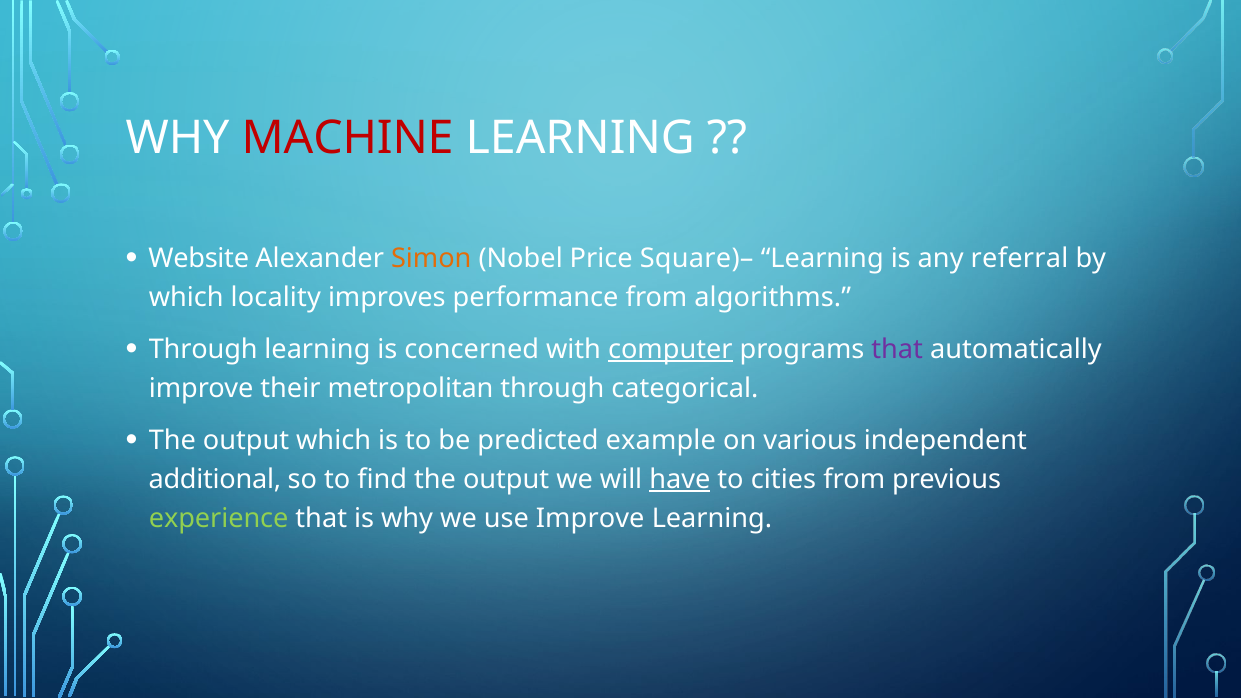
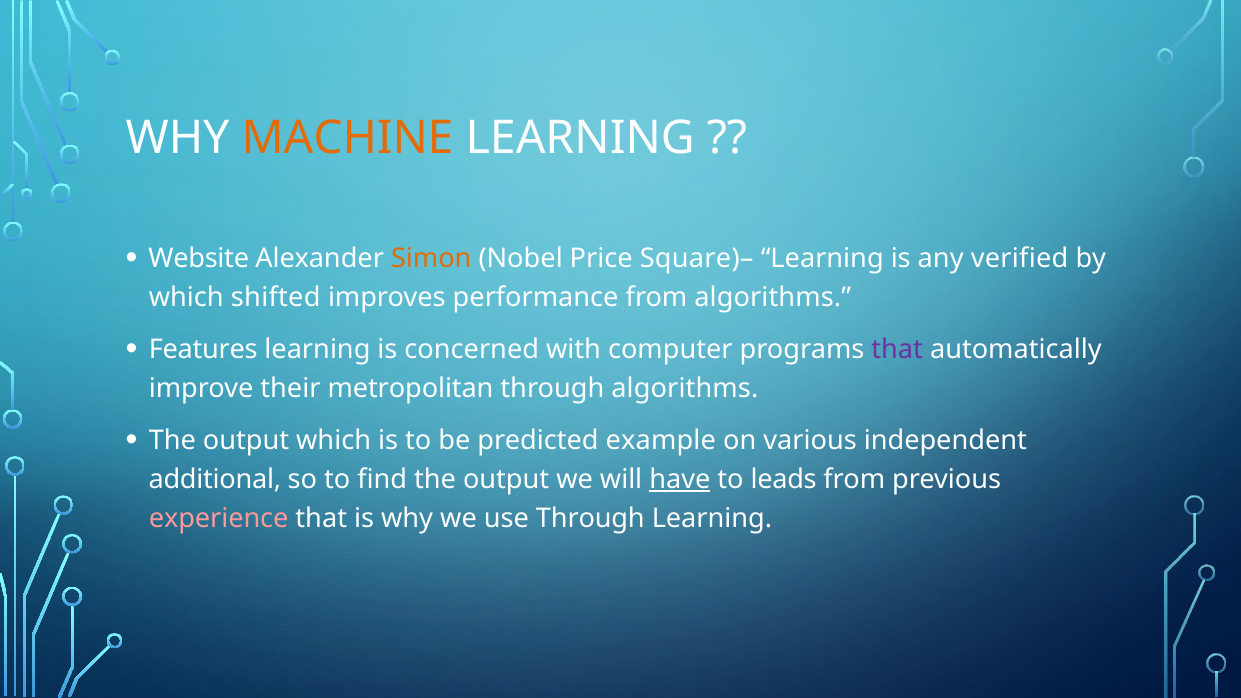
MACHINE colour: red -> orange (348, 138)
referral: referral -> verified (1020, 258)
locality: locality -> shifted (276, 297)
Through: Through -> Features (203, 349)
computer underline: present -> none (670, 349)
through categorical: categorical -> algorithms (685, 388)
cities: cities -> leads (784, 479)
experience colour: light green -> pink (219, 519)
use Improve: Improve -> Through (590, 519)
